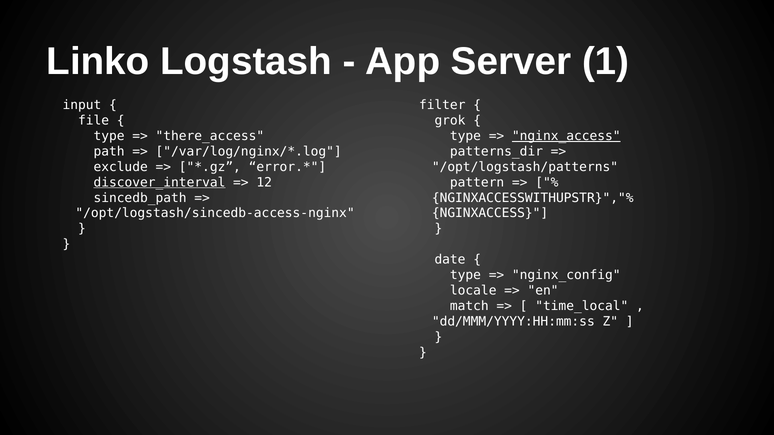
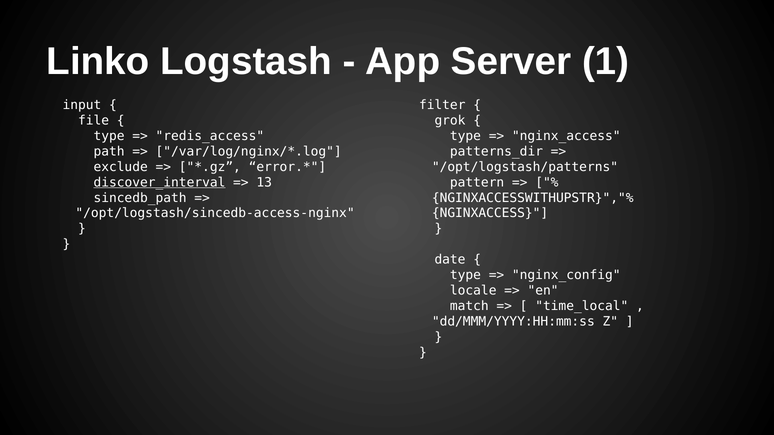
there_access: there_access -> redis_access (210, 136)
nginx_access underline: present -> none (566, 136)
12: 12 -> 13 (264, 182)
